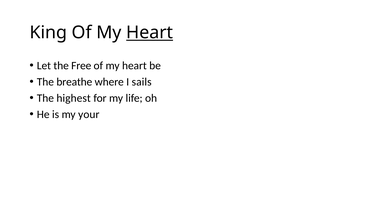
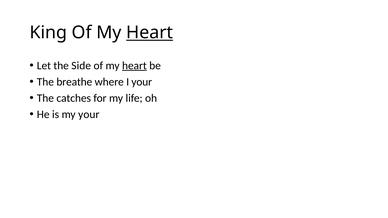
Free: Free -> Side (81, 66)
heart underline: none -> present (134, 66)
I sails: sails -> your (142, 82)
highest: highest -> catches (74, 98)
